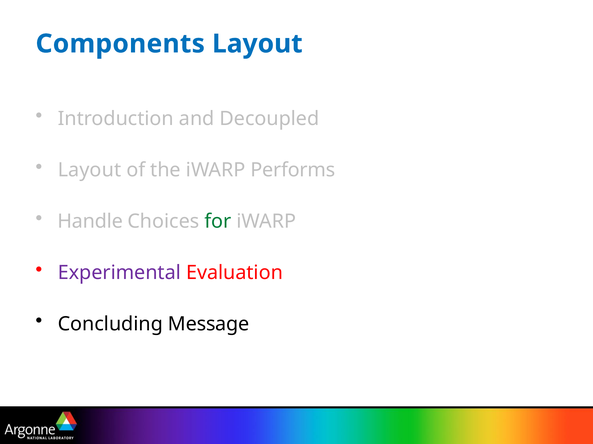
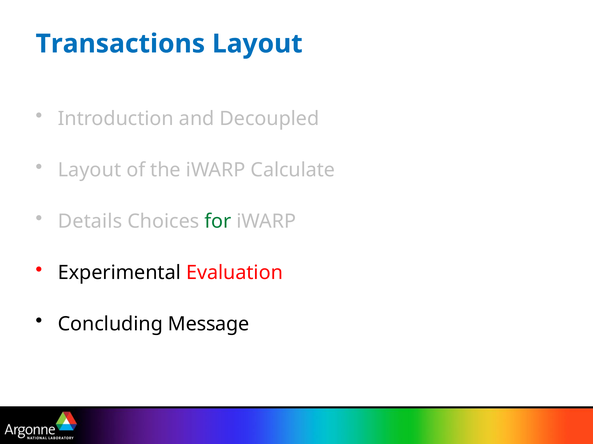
Components: Components -> Transactions (120, 44)
Performs: Performs -> Calculate (293, 170)
Handle: Handle -> Details (90, 222)
Experimental colour: purple -> black (119, 273)
